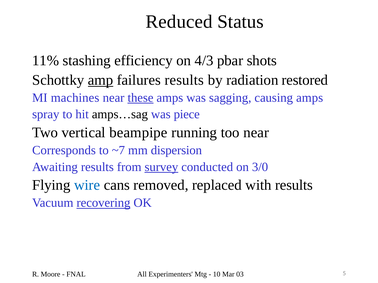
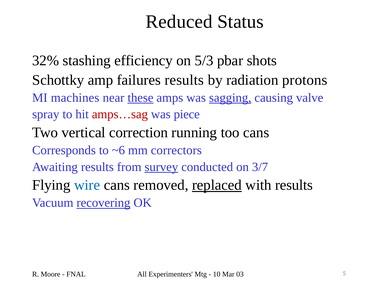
11%: 11% -> 32% (46, 61)
4/3: 4/3 -> 5/3 (204, 61)
amp underline: present -> none (101, 80)
restored: restored -> protons (305, 80)
sagging underline: none -> present (230, 98)
causing amps: amps -> valve (310, 98)
amps…sag colour: black -> red (120, 115)
beampipe: beampipe -> correction (139, 133)
too near: near -> cans (256, 133)
~7: ~7 -> ~6 (118, 151)
dispersion: dispersion -> correctors (176, 151)
3/0: 3/0 -> 3/7 (260, 167)
replaced underline: none -> present (217, 185)
